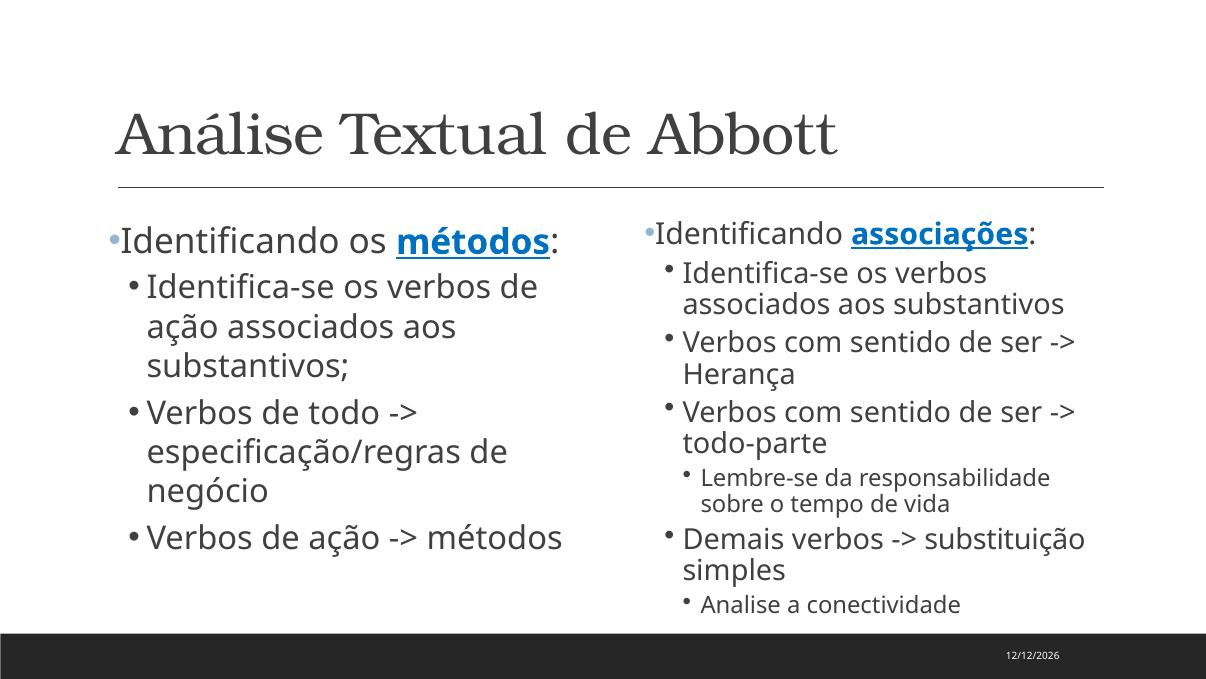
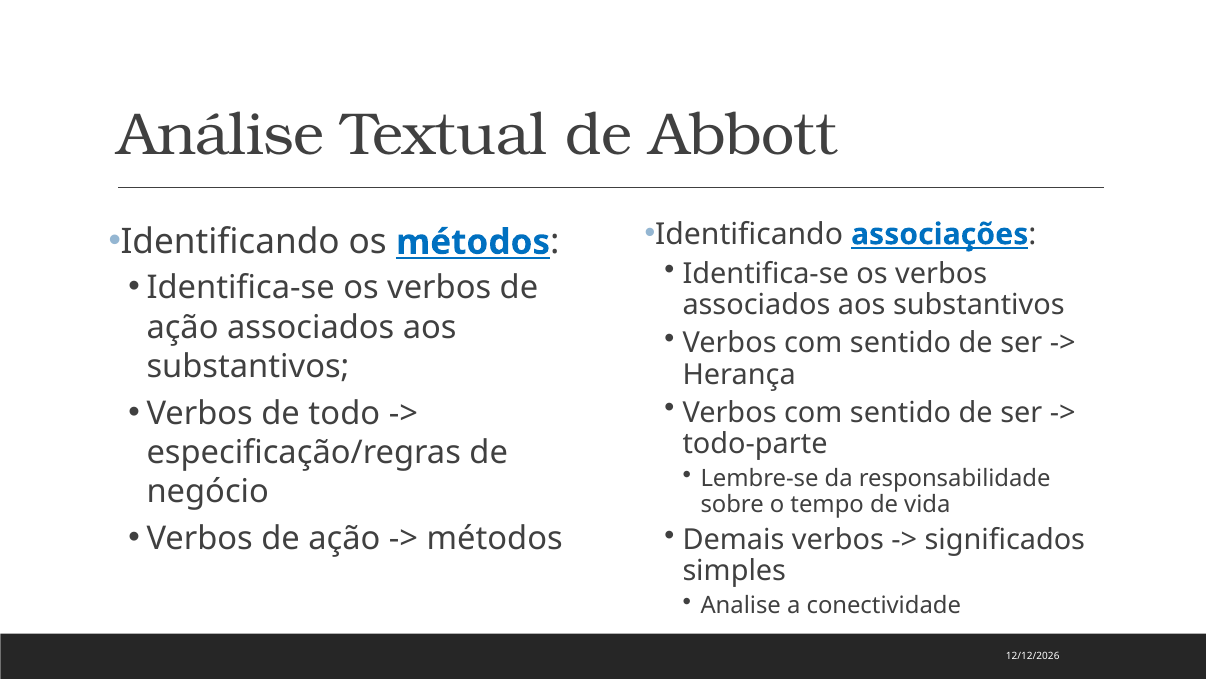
substituição: substituição -> significados (1005, 540)
